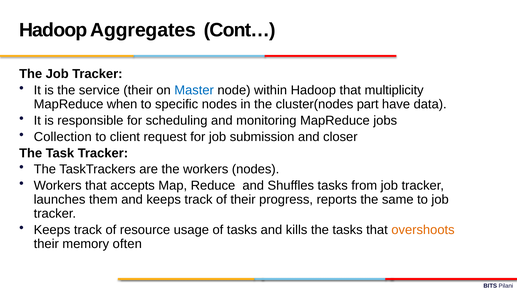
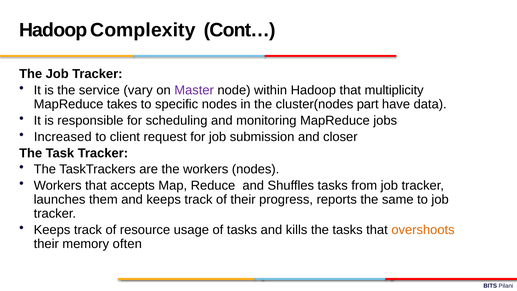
Aggregates: Aggregates -> Complexity (143, 30)
service their: their -> vary (138, 90)
Master colour: blue -> purple (194, 90)
when: when -> takes (122, 104)
Collection: Collection -> Increased (63, 137)
